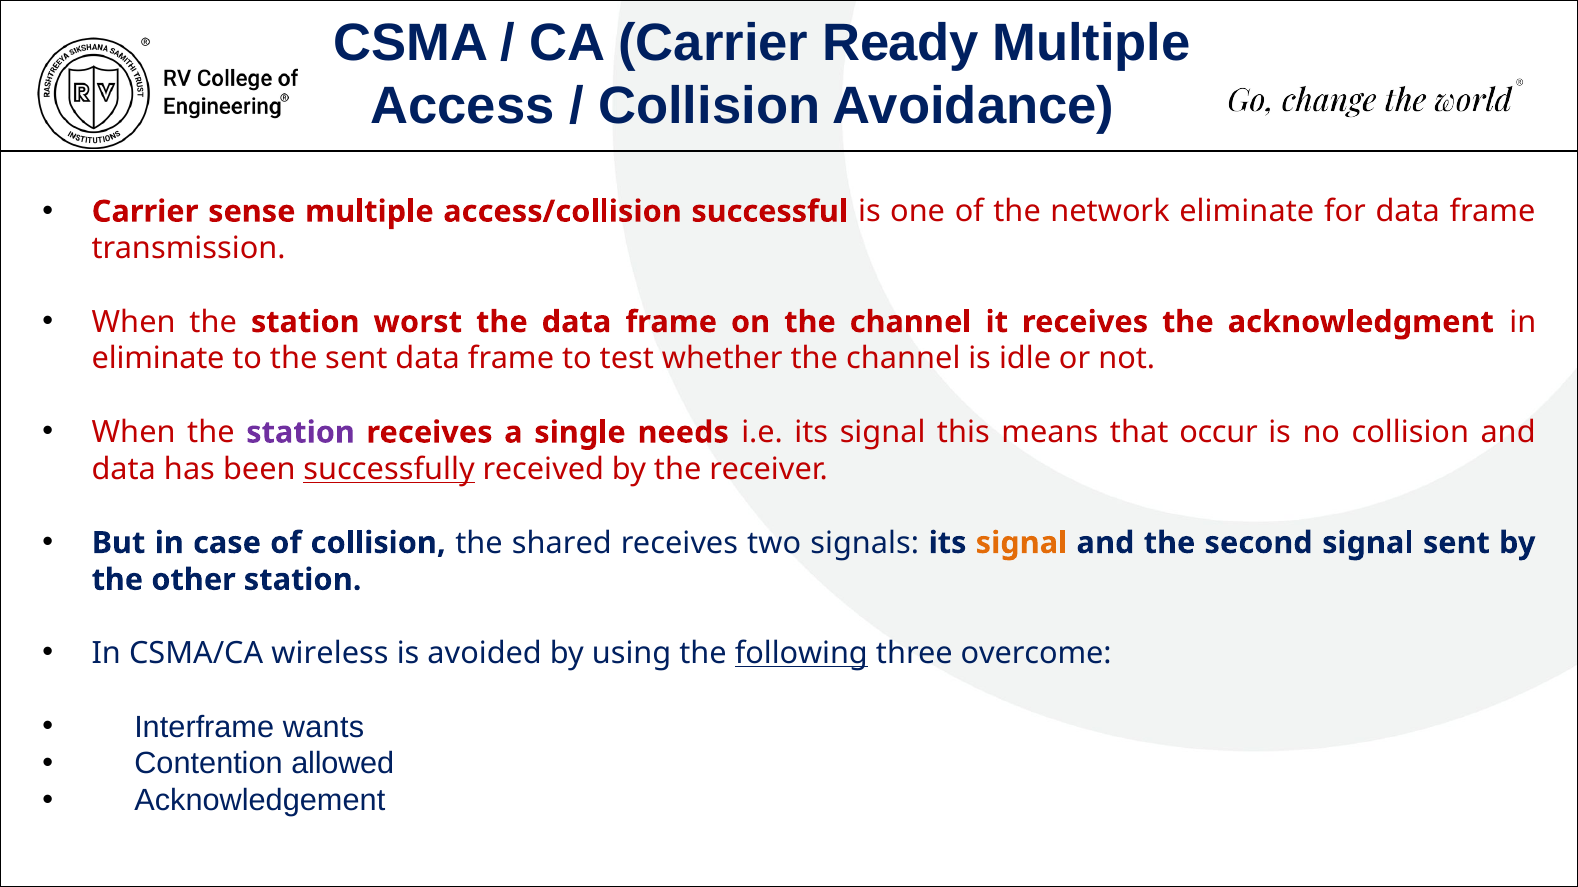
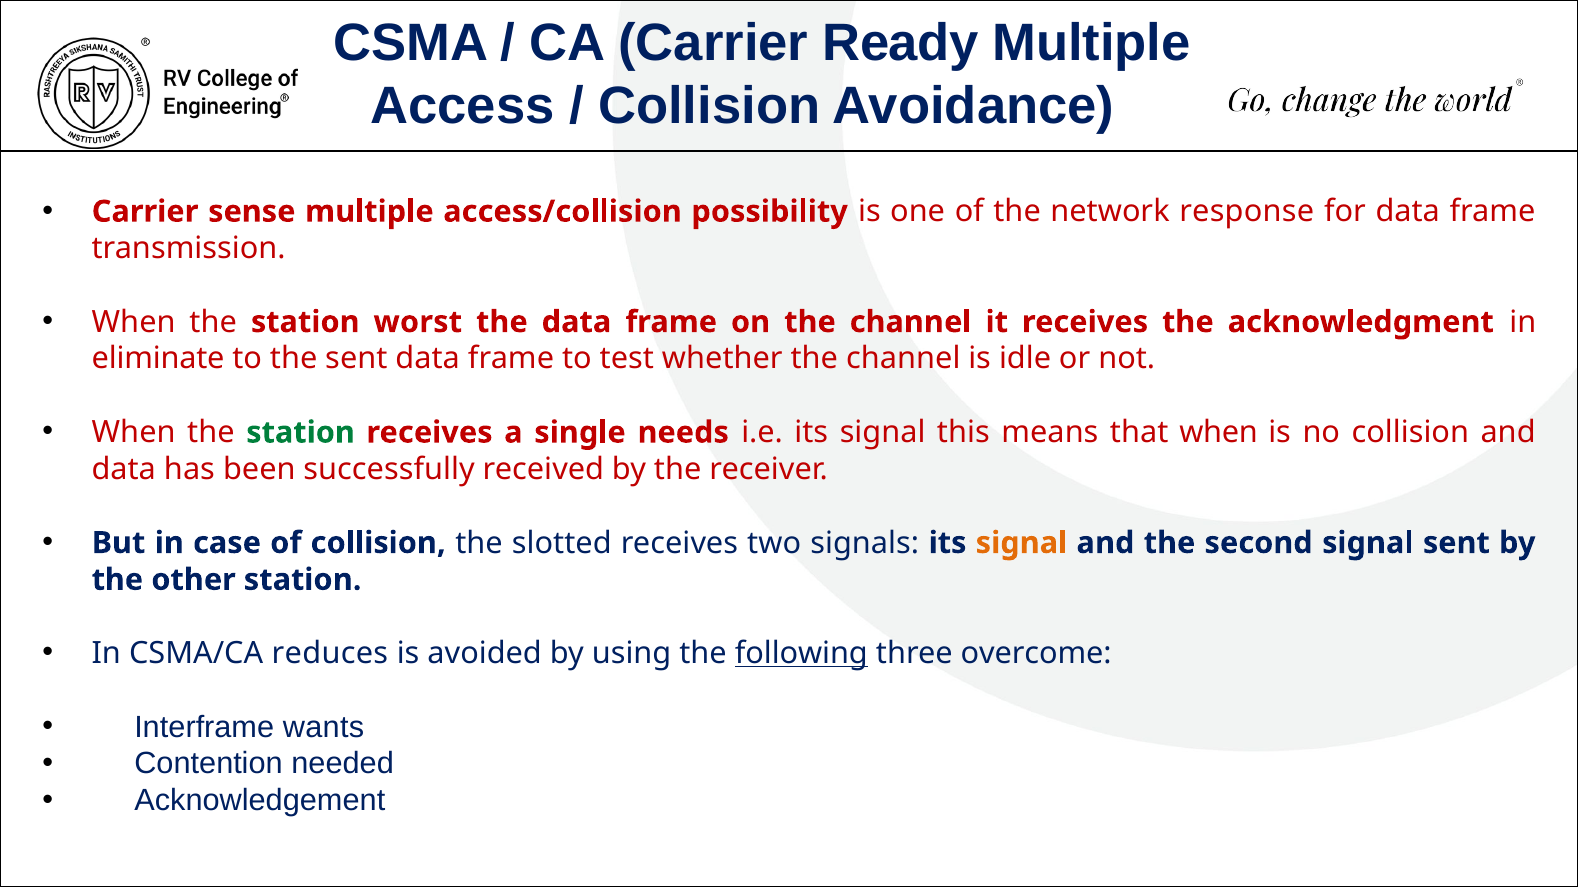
successful: successful -> possibility (770, 212)
network eliminate: eliminate -> response (1247, 212)
station colour: purple -> green (301, 433)
that occur: occur -> when (1219, 433)
successfully underline: present -> none (389, 470)
shared: shared -> slotted (562, 543)
wireless: wireless -> reduces (330, 654)
allowed: allowed -> needed (343, 764)
